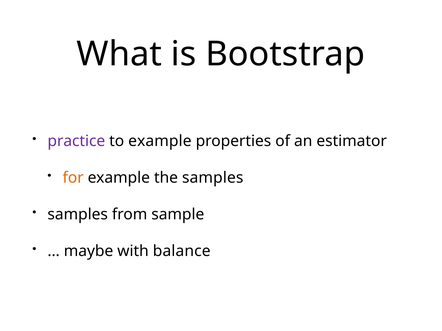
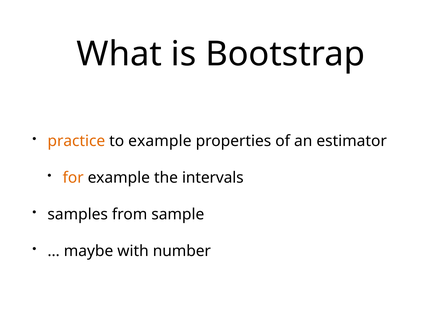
practice colour: purple -> orange (76, 141)
the samples: samples -> intervals (213, 178)
balance: balance -> number (182, 252)
